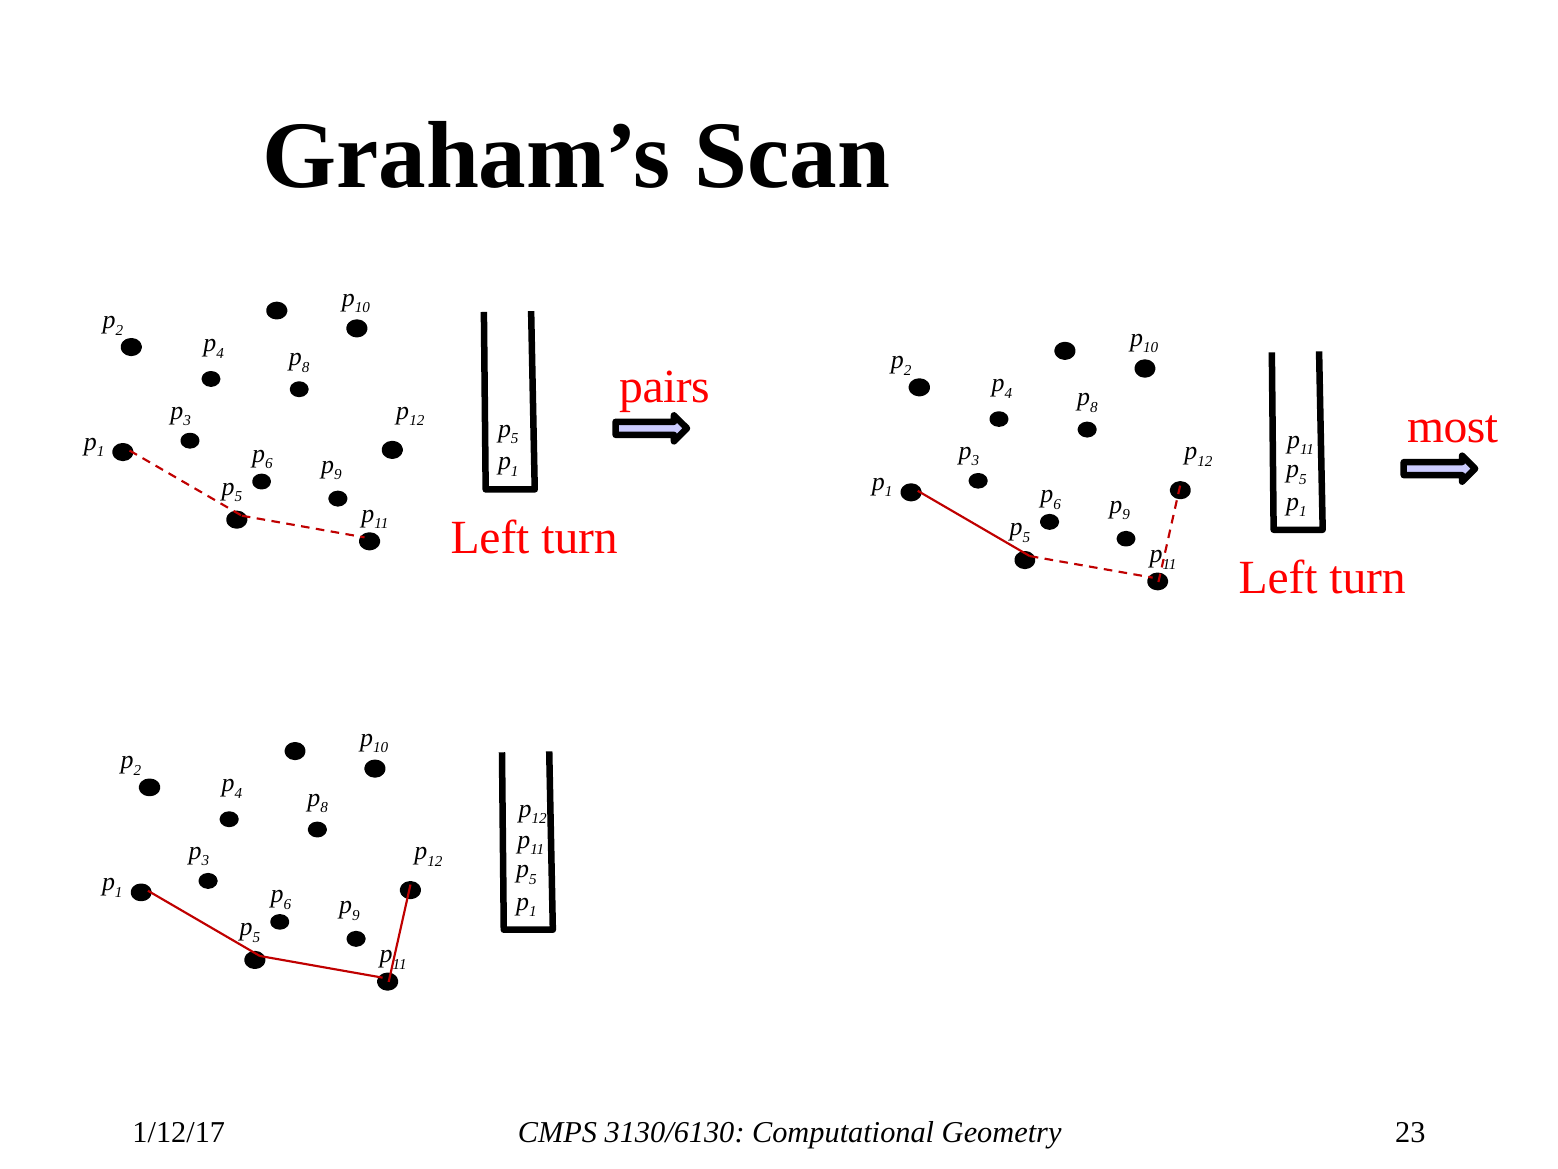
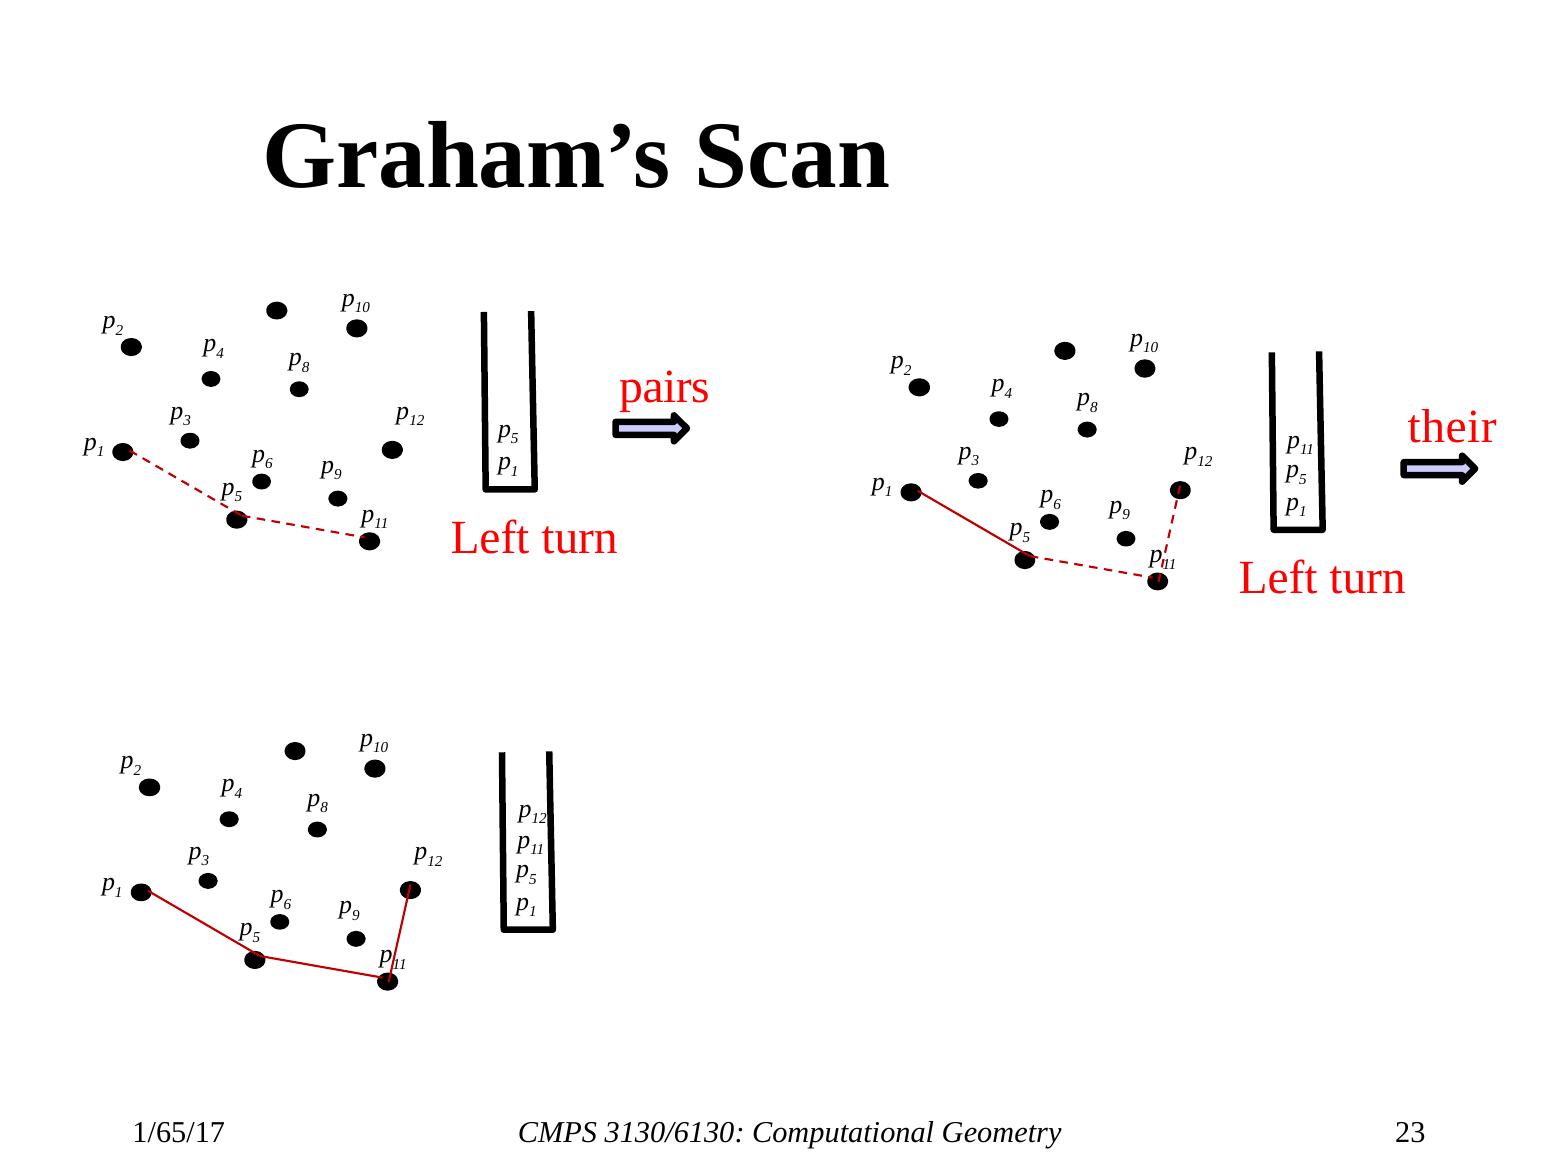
most: most -> their (1452, 427)
1/12/17: 1/12/17 -> 1/65/17 (179, 1132)
